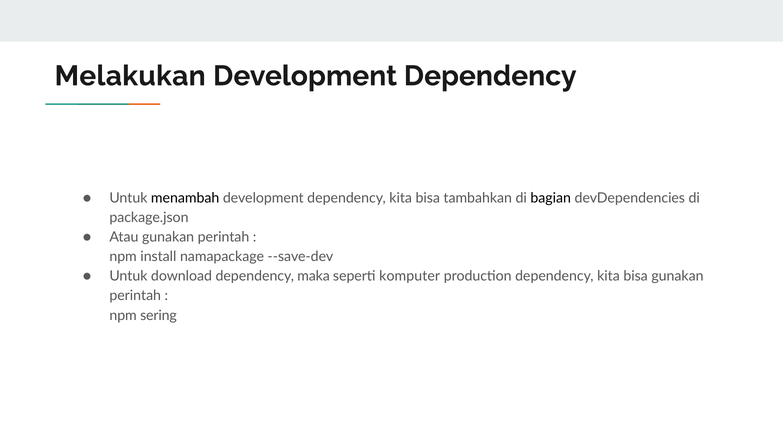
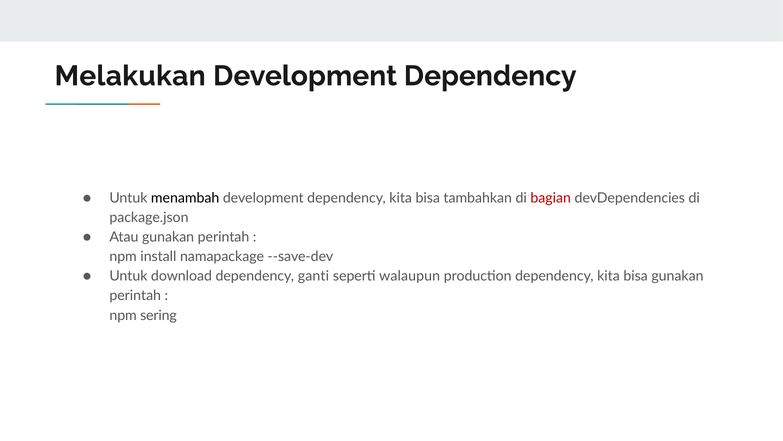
bagian colour: black -> red (551, 198)
maka: maka -> ganti (313, 276)
komputer: komputer -> walaupun (410, 276)
